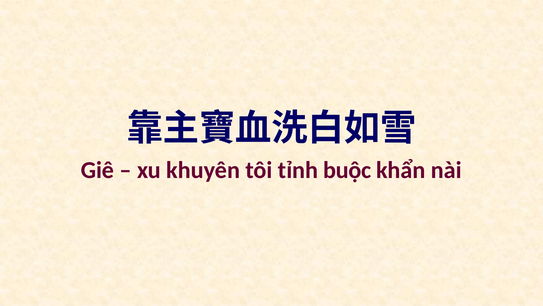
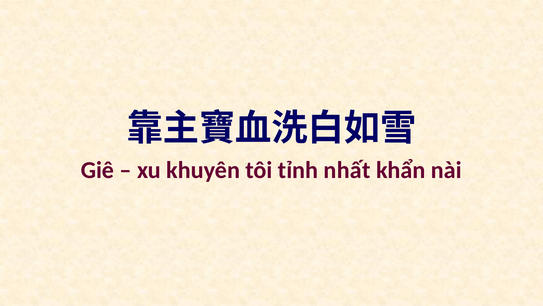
buộc: buộc -> nhất (347, 170)
